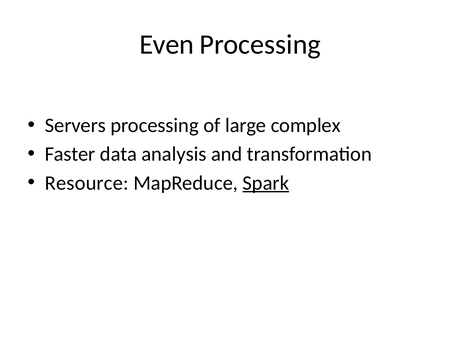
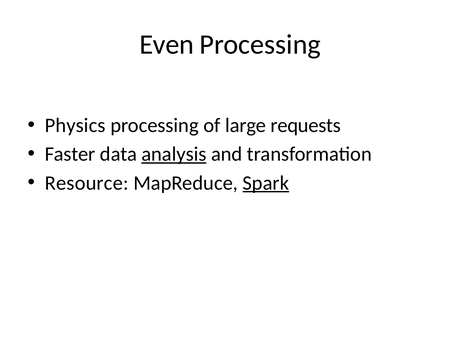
Servers: Servers -> Physics (75, 125)
complex: complex -> requests (306, 125)
analysis underline: none -> present (174, 154)
